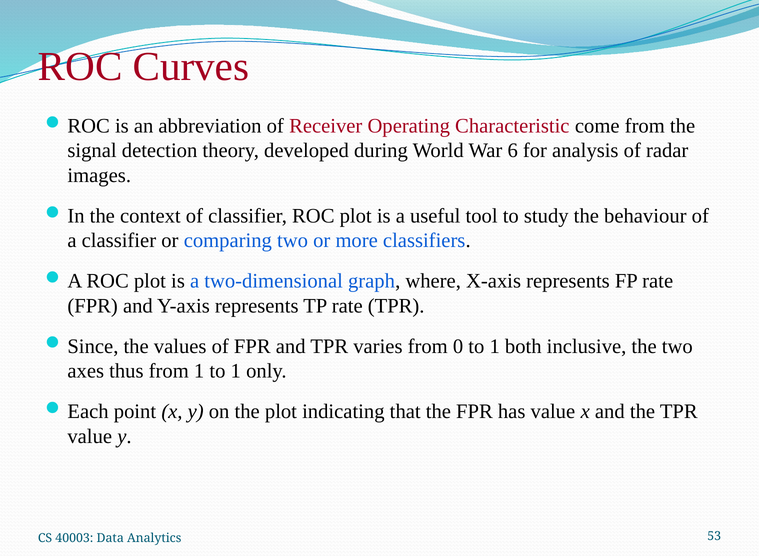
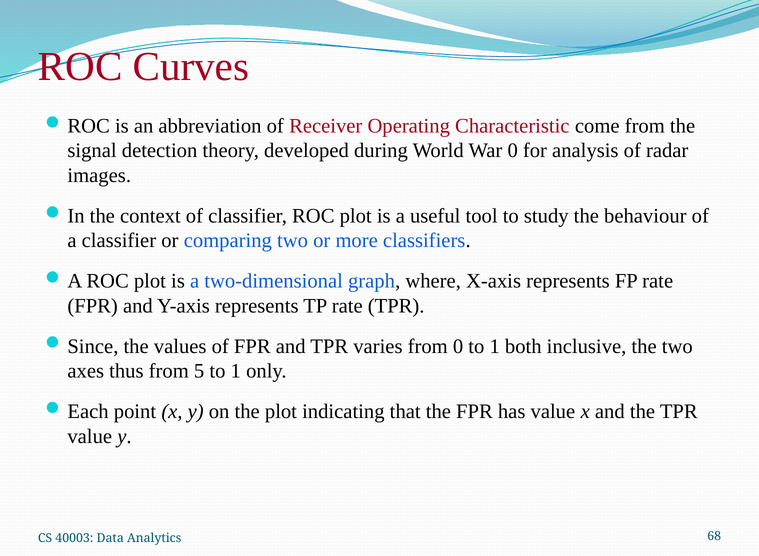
War 6: 6 -> 0 (513, 151)
from 1: 1 -> 5 (199, 371)
53: 53 -> 68 (714, 536)
